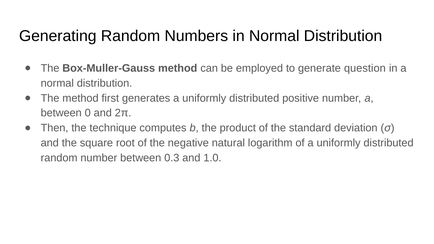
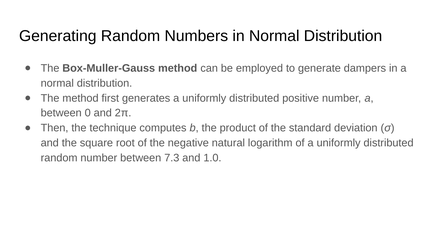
question: question -> dampers (365, 68)
0.3: 0.3 -> 7.3 (172, 158)
